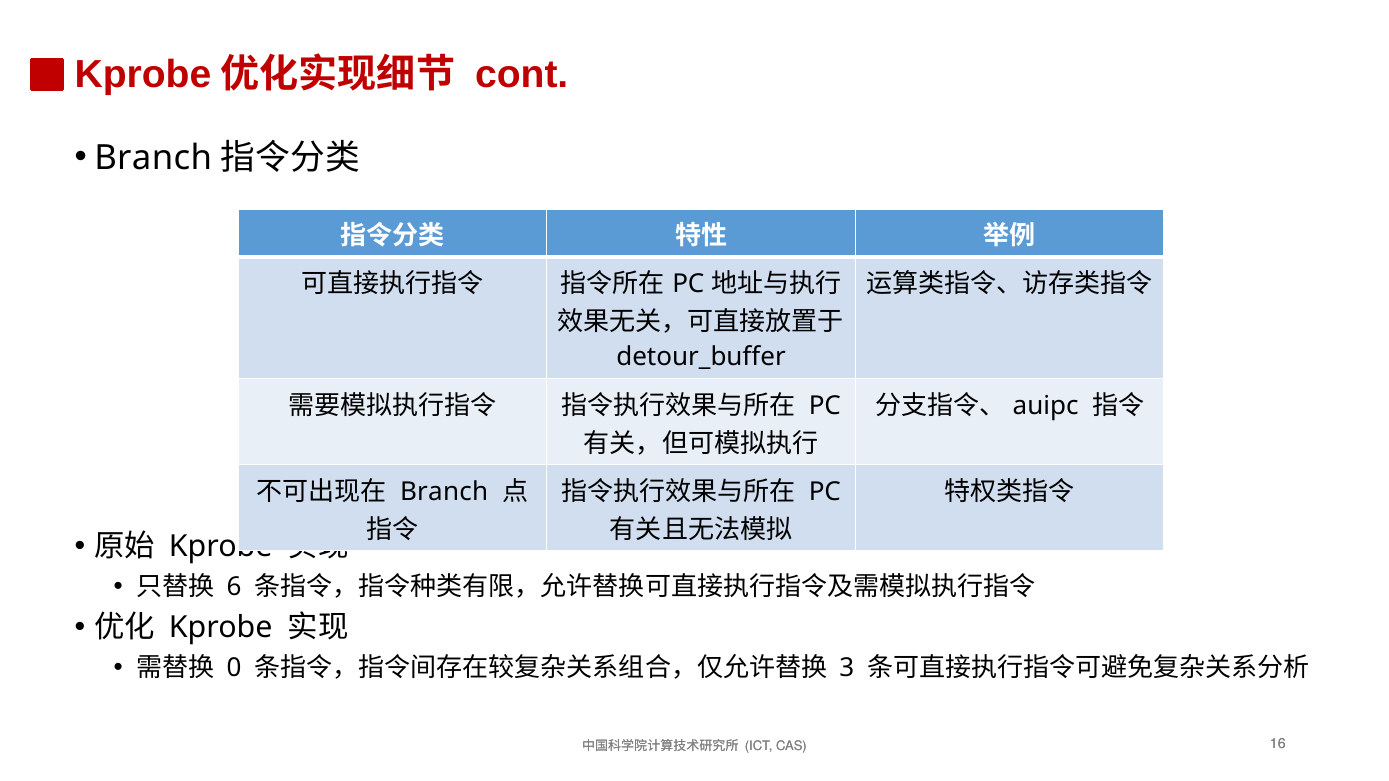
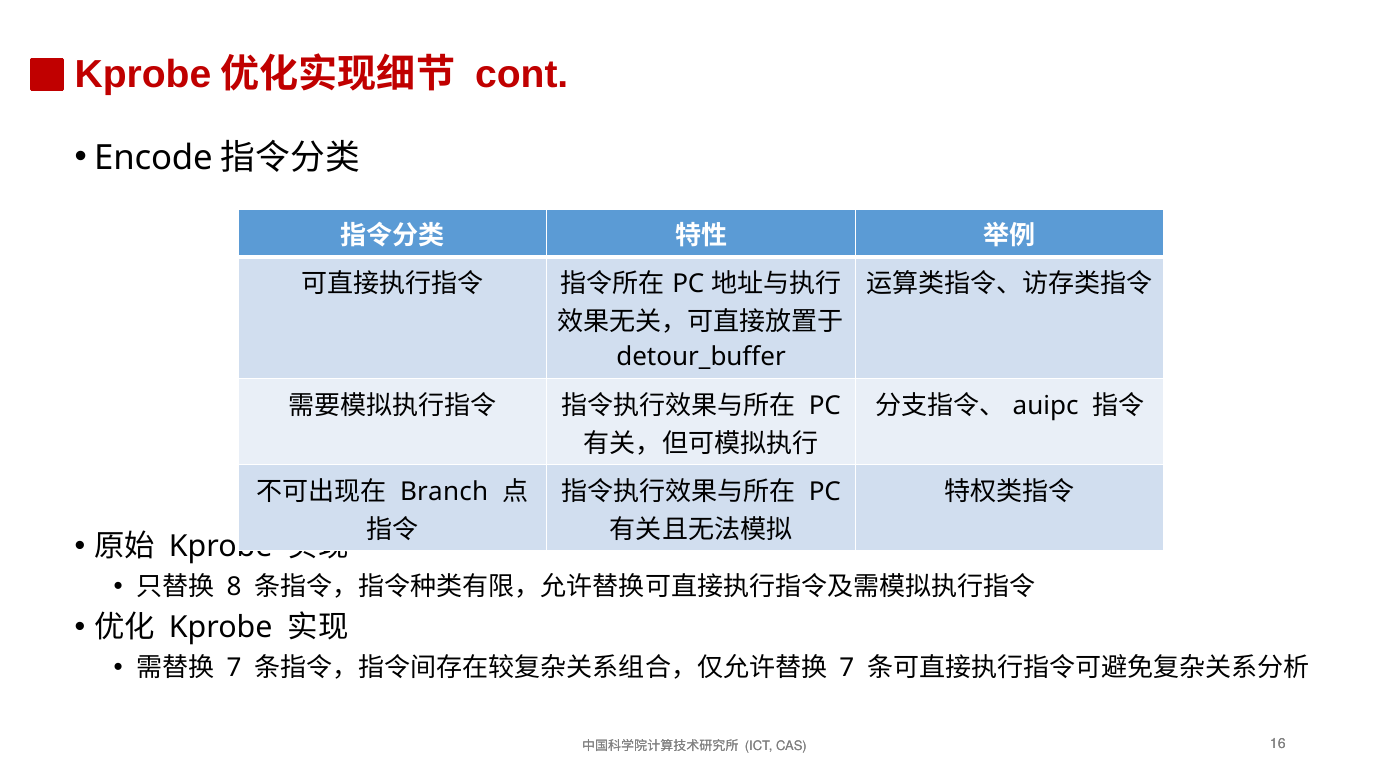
Branch: Branch -> Encode (153, 158)
6: 6 -> 8 (234, 587)
0: 0 -> 7 (234, 669)
3: 3 -> 7 (847, 669)
